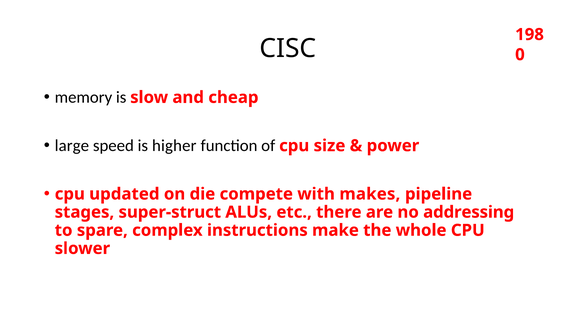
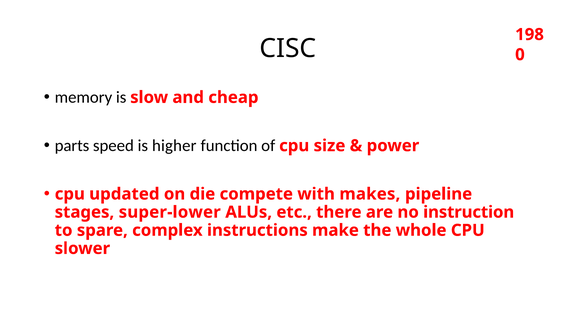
large: large -> parts (72, 146)
super-struct: super-struct -> super-lower (170, 212)
addressing: addressing -> instruction (469, 212)
